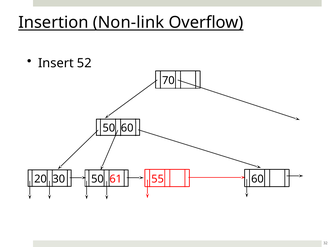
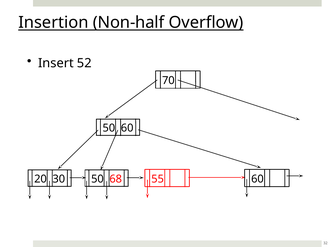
Non-link: Non-link -> Non-half (129, 23)
61: 61 -> 68 (116, 179)
